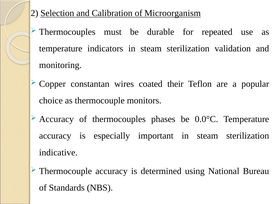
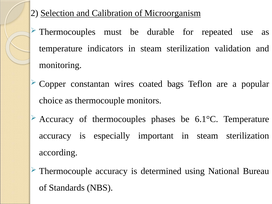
their: their -> bags (175, 84)
0.0°C: 0.0°C -> 6.1°C (207, 119)
indicative: indicative -> according (58, 152)
